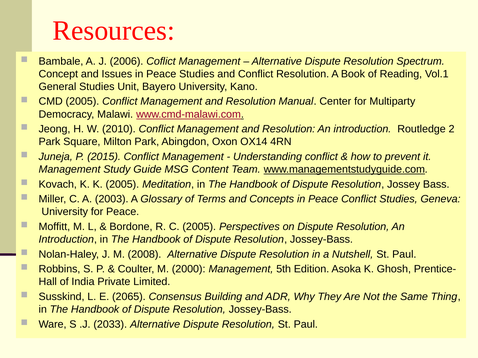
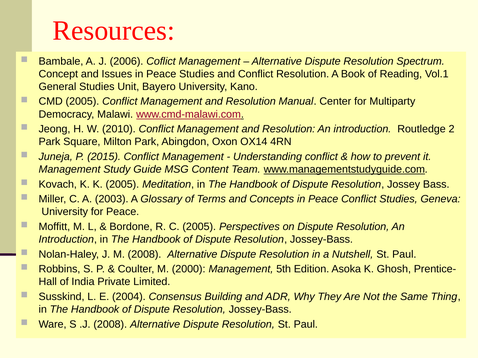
2065: 2065 -> 2004 (129, 297)
.J 2033: 2033 -> 2008 (110, 325)
